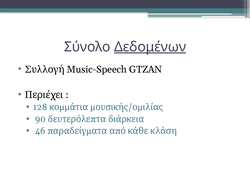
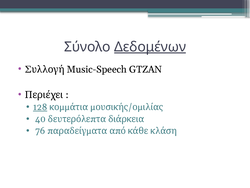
128 underline: none -> present (40, 107)
90: 90 -> 40 (40, 119)
46: 46 -> 76 (40, 131)
